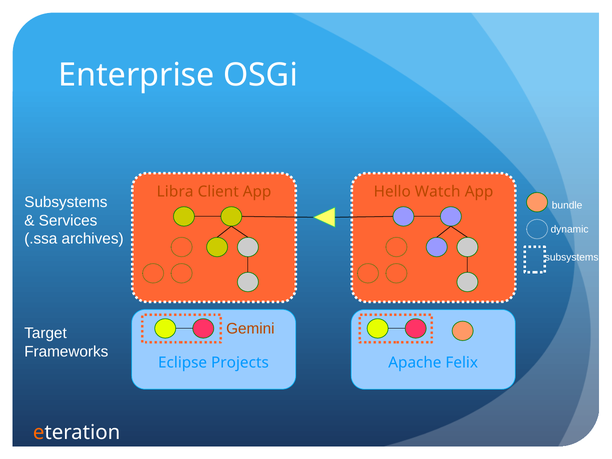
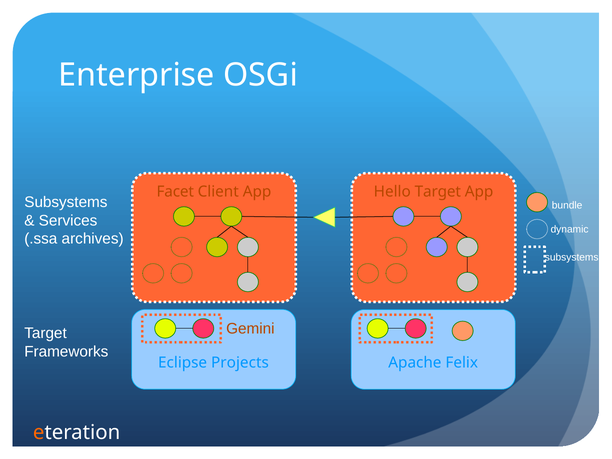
Libra: Libra -> Facet (175, 192)
Hello Watch: Watch -> Target (438, 192)
